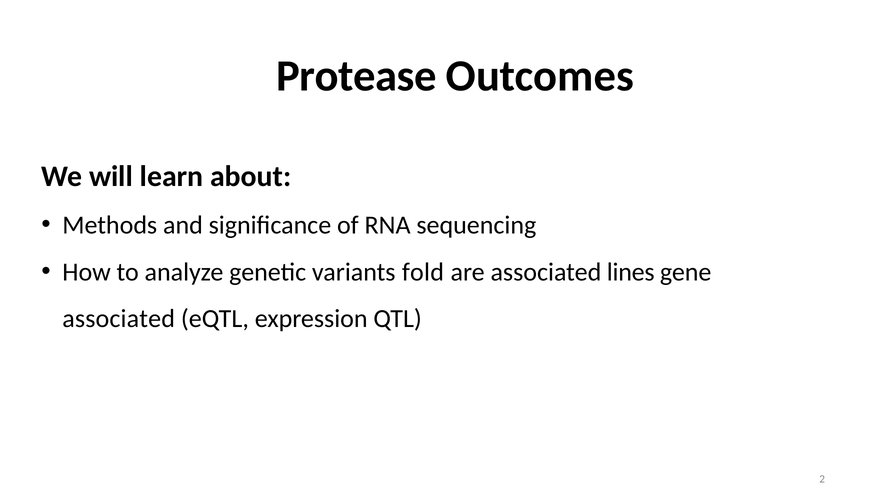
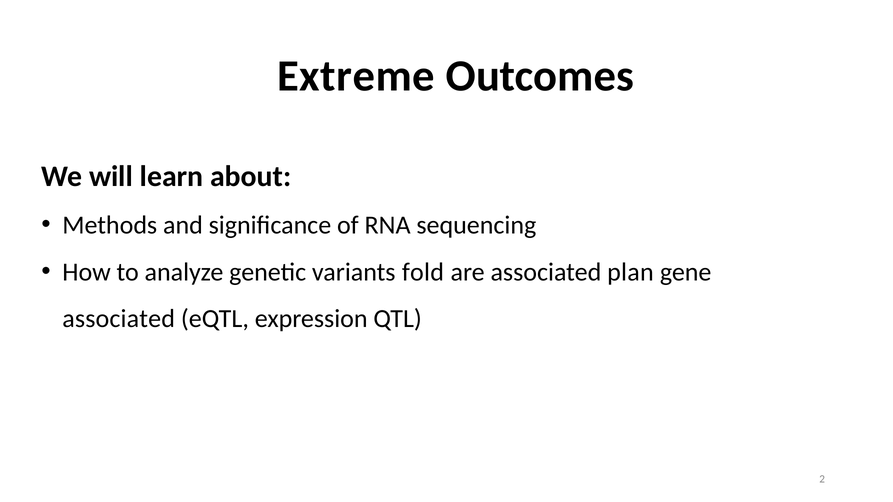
Protease: Protease -> Extreme (356, 76)
lines: lines -> plan (630, 272)
